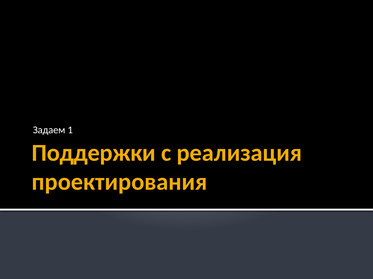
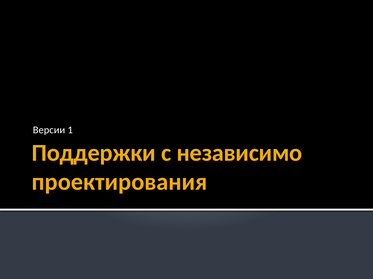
Задаем: Задаем -> Версии (49, 130)
реализация: реализация -> независимо (239, 153)
